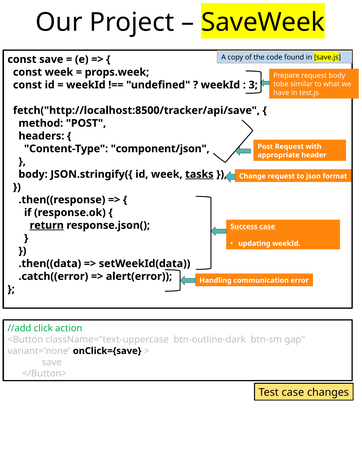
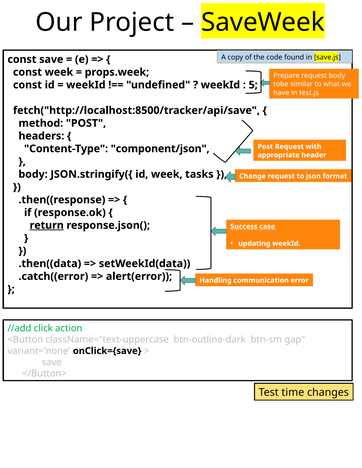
3: 3 -> 5 (253, 85)
tasks underline: present -> none (199, 174)
Test case: case -> time (293, 393)
